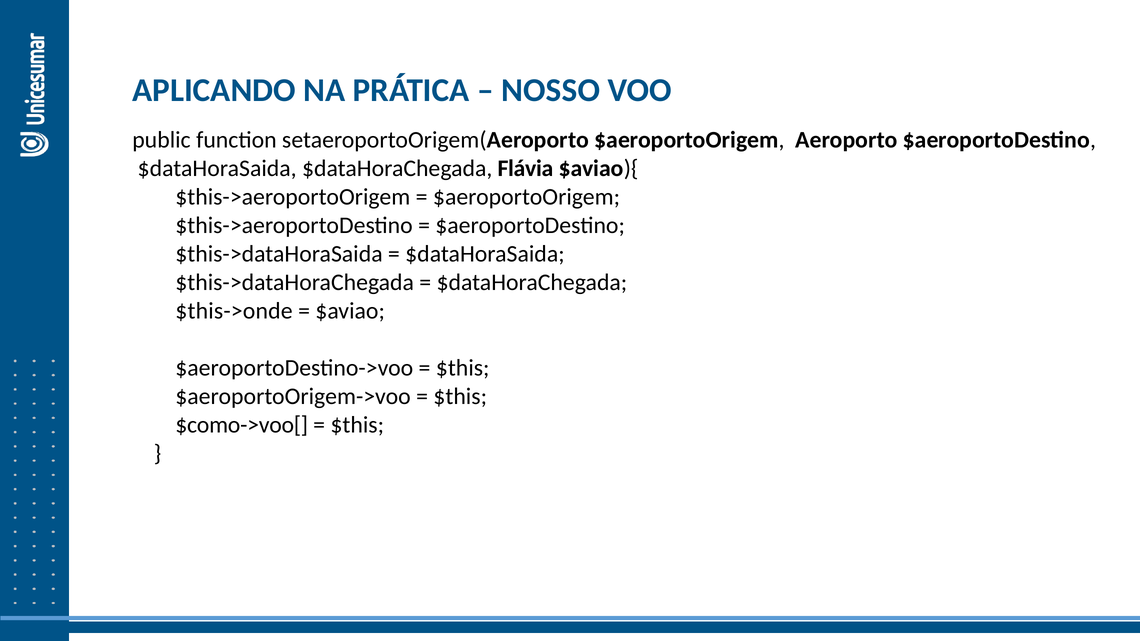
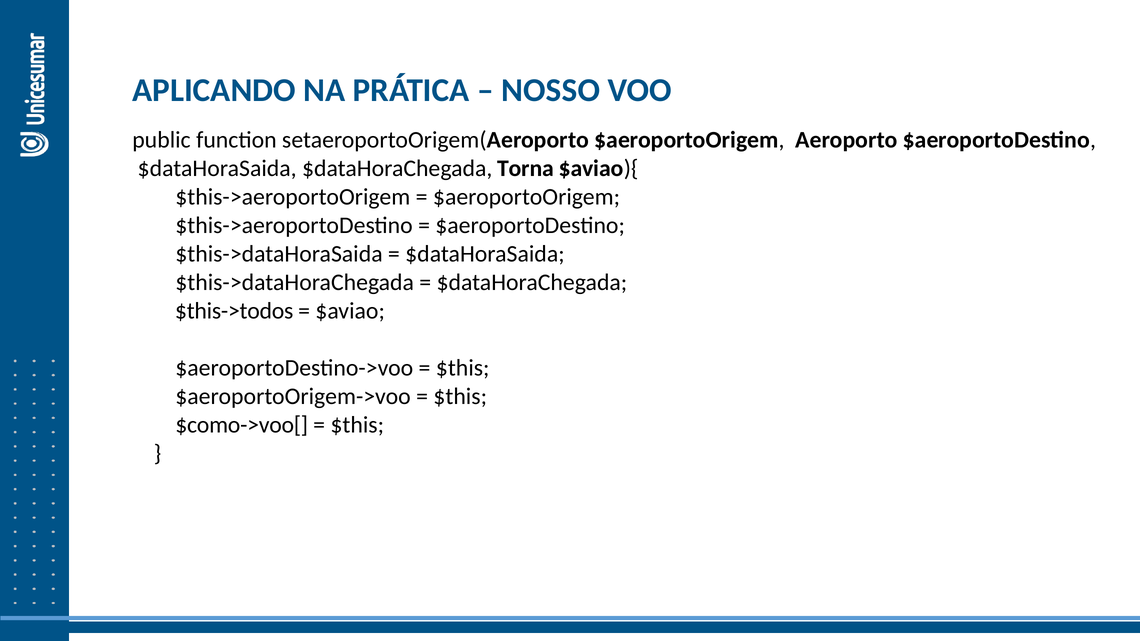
Flávia: Flávia -> Torna (526, 168)
$this->onde: $this->onde -> $this->todos (234, 311)
